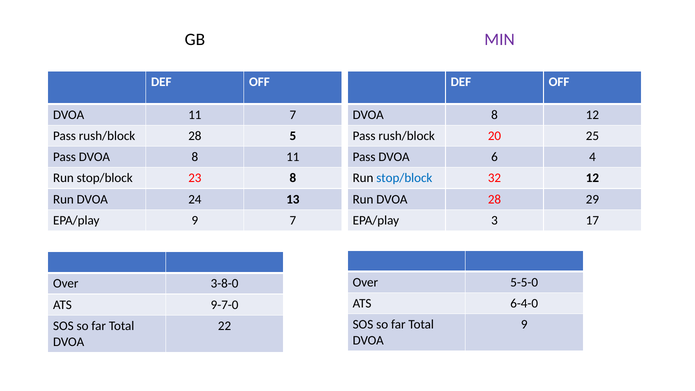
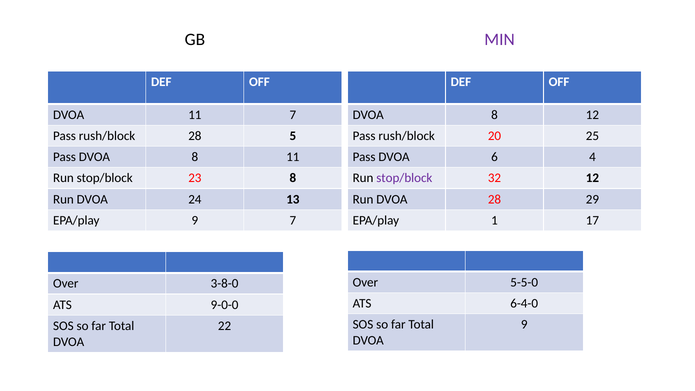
stop/block colour: blue -> purple (404, 178)
3: 3 -> 1 (494, 220)
9-7-0: 9-7-0 -> 9-0-0 (225, 305)
